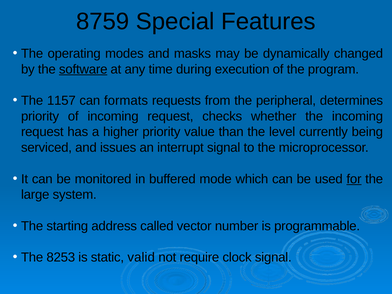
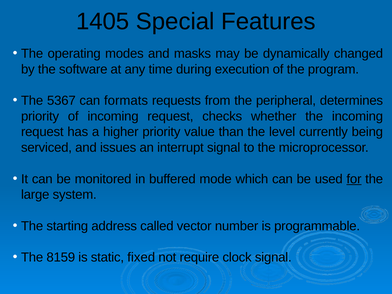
8759: 8759 -> 1405 (103, 22)
software underline: present -> none (83, 69)
1157: 1157 -> 5367 (61, 101)
8253: 8253 -> 8159 (61, 257)
valid: valid -> fixed (141, 257)
